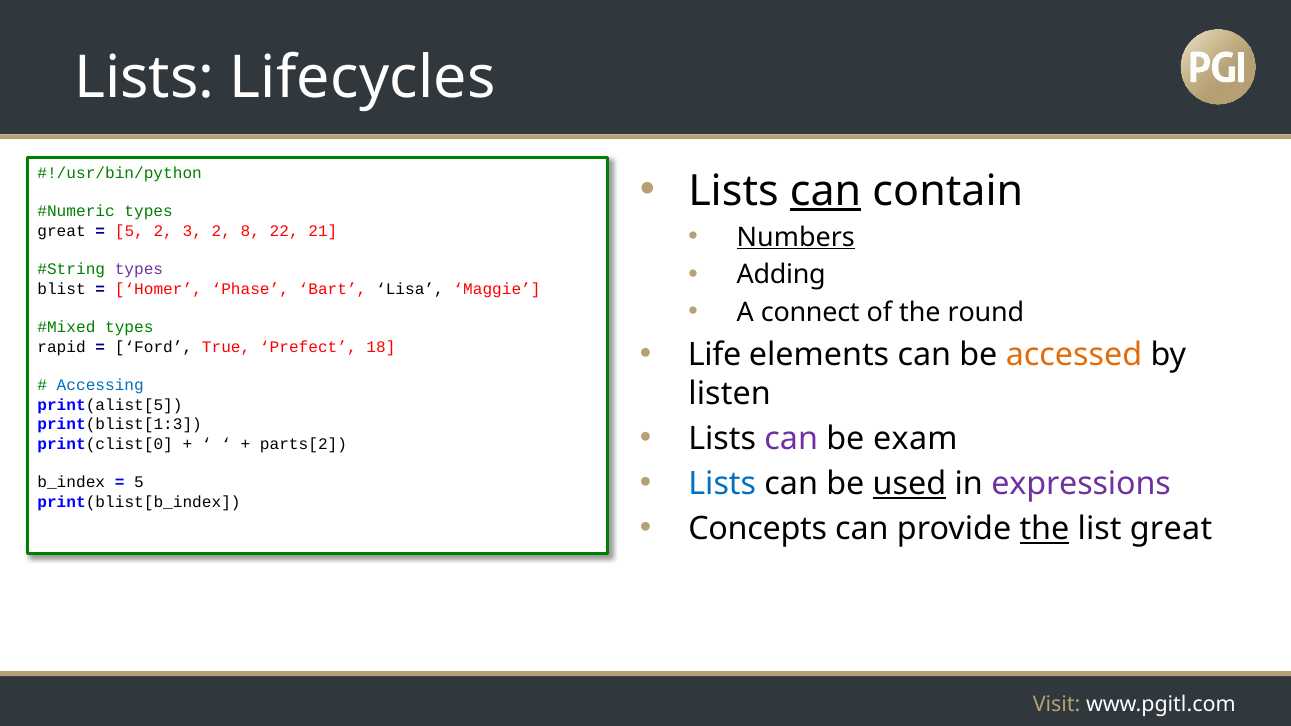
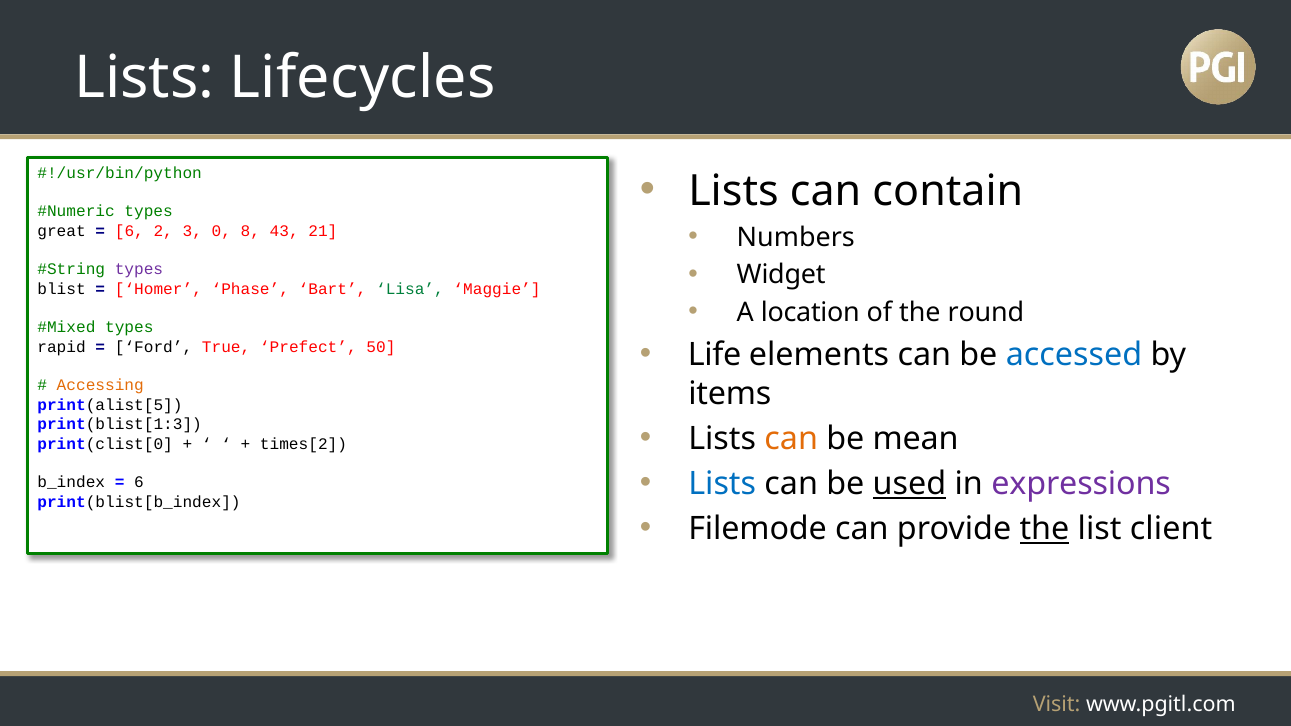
can underline: present -> none (826, 191)
Numbers underline: present -> none (796, 237)
5: 5 -> 6 (129, 231)
3 2: 2 -> 0 (221, 231)
22: 22 -> 43 (284, 231)
Adding: Adding -> Widget (781, 275)
Lisa colour: black -> green (410, 289)
connect: connect -> location (810, 313)
accessed colour: orange -> blue (1074, 355)
18: 18 -> 50 (381, 347)
Accessing colour: blue -> orange (100, 386)
listen: listen -> items (730, 394)
can colour: purple -> orange (791, 439)
exam: exam -> mean (916, 439)
parts[2: parts[2 -> times[2 (303, 444)
5: 5 -> 6 (139, 483)
Concepts: Concepts -> Filemode (758, 529)
list great: great -> client (1171, 529)
